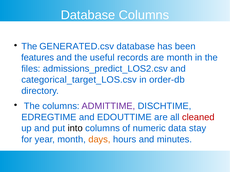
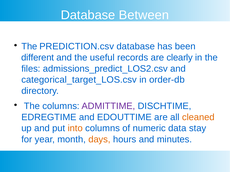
Database Columns: Columns -> Between (144, 15)
GENERATED.csv: GENERATED.csv -> PREDICTION.csv (77, 47)
features: features -> different (38, 58)
are month: month -> clearly (180, 58)
cleaned colour: red -> orange (198, 117)
into colour: black -> orange (75, 129)
